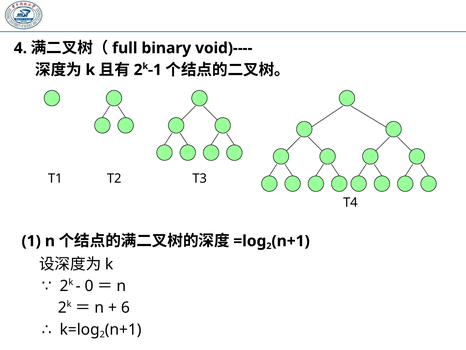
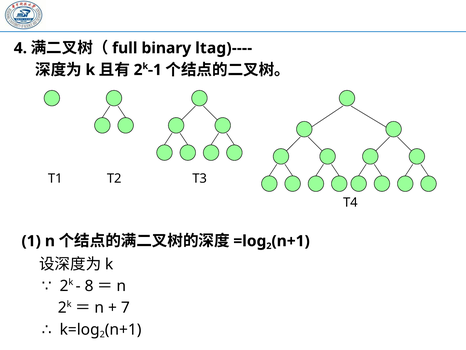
void)----: void)---- -> ltag)---- (224, 48)
0: 0 -> 8 (89, 286)
6: 6 -> 7 (125, 307)
